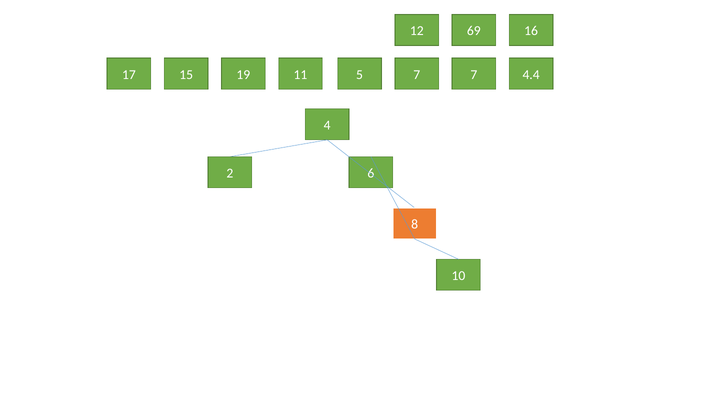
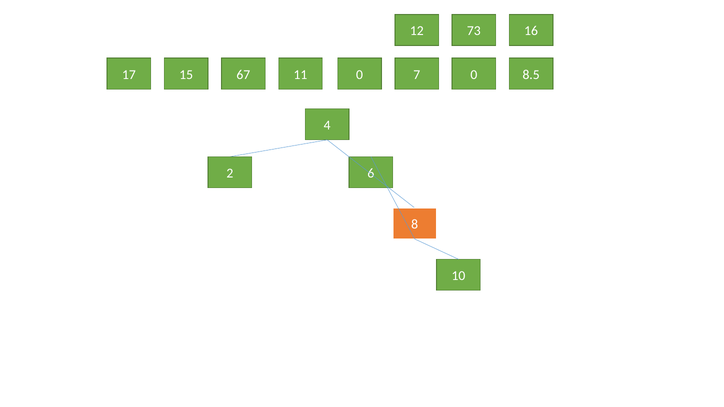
69: 69 -> 73 (474, 31)
19: 19 -> 67 (243, 75)
11 5: 5 -> 0 (360, 75)
7 7: 7 -> 0 (474, 75)
4.4: 4.4 -> 8.5 (531, 75)
